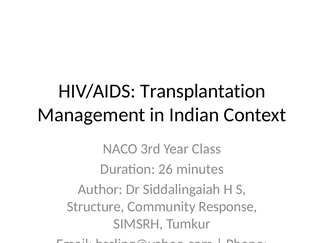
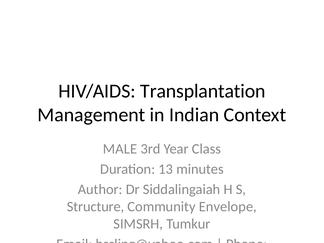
NACO: NACO -> MALE (120, 149)
26: 26 -> 13 (166, 169)
Response: Response -> Envelope (228, 207)
